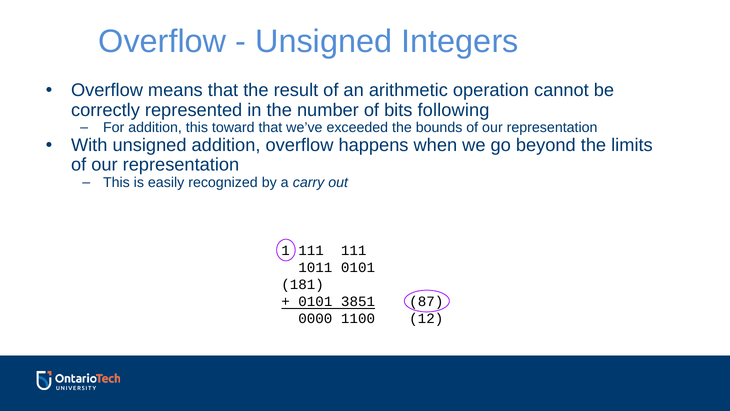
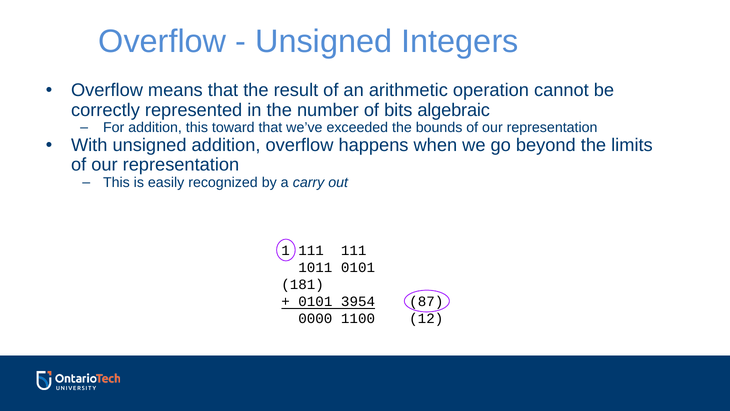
following: following -> algebraic (454, 110)
3851: 3851 -> 3954 (358, 301)
